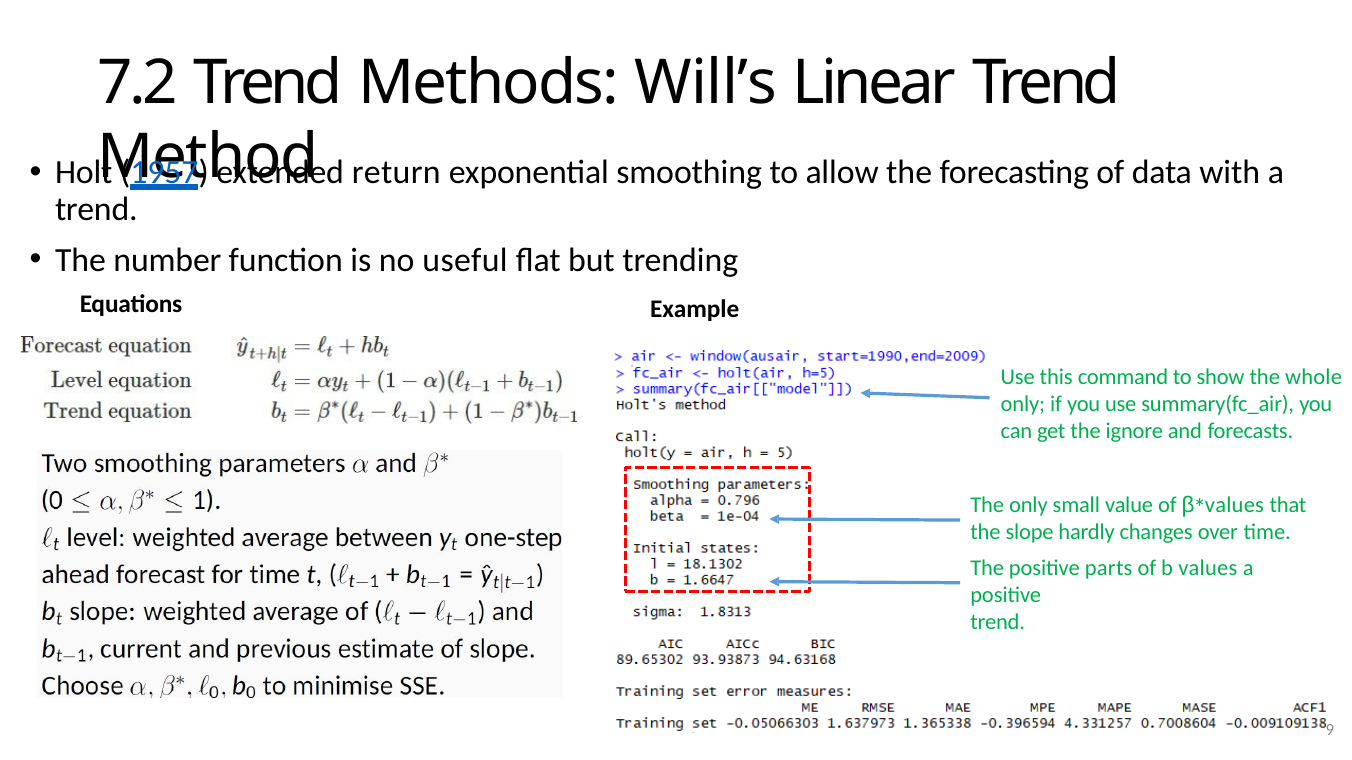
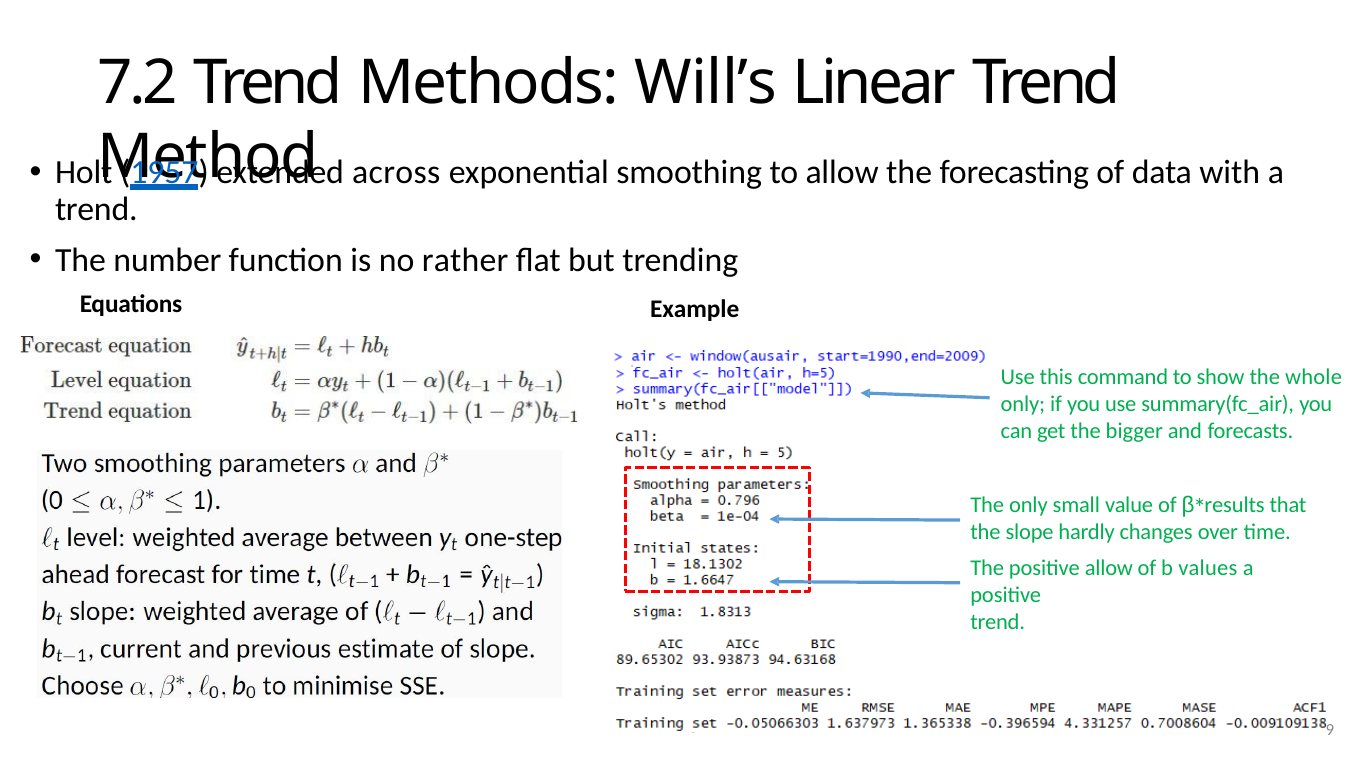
return: return -> across (396, 173)
useful: useful -> rather (465, 260)
ignore: ignore -> bigger (1134, 431)
β∗ values: values -> results (1235, 505)
positive parts: parts -> allow (1109, 568)
